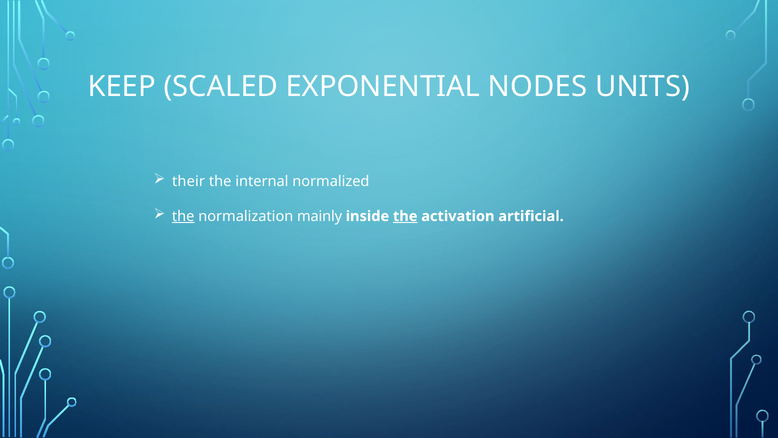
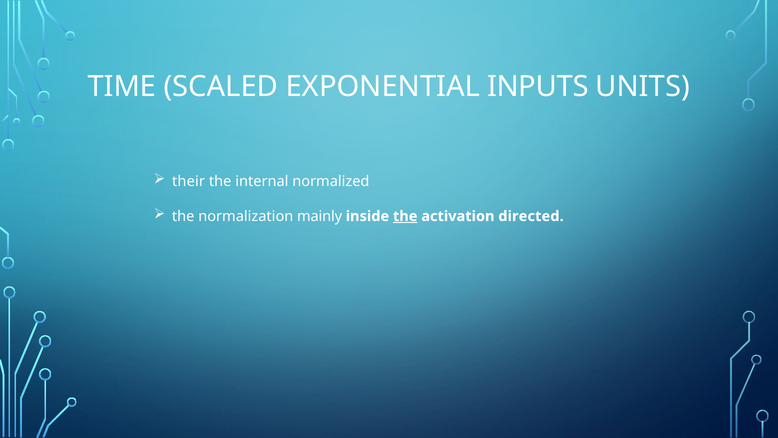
KEEP: KEEP -> TIME (122, 86)
NODES: NODES -> INPUTS (538, 86)
the underline: present -> none (183, 216)
artificial: artificial -> directed (531, 216)
